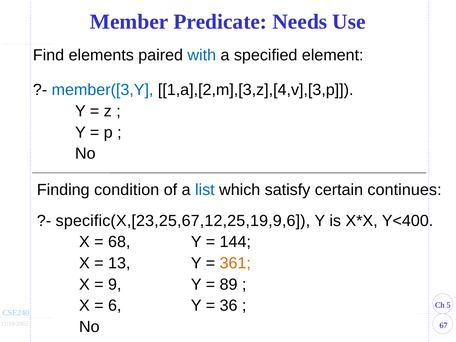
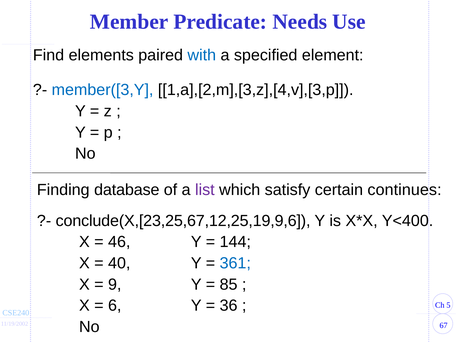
condition: condition -> database (127, 190)
list colour: blue -> purple (205, 190)
specific(X,[23,25,67,12,25,19,9,6: specific(X,[23,25,67,12,25,19,9,6 -> conclude(X,[23,25,67,12,25,19,9,6 (183, 221)
68: 68 -> 46 (119, 242)
13: 13 -> 40 (119, 263)
361 colour: orange -> blue (235, 263)
89: 89 -> 85 (229, 285)
